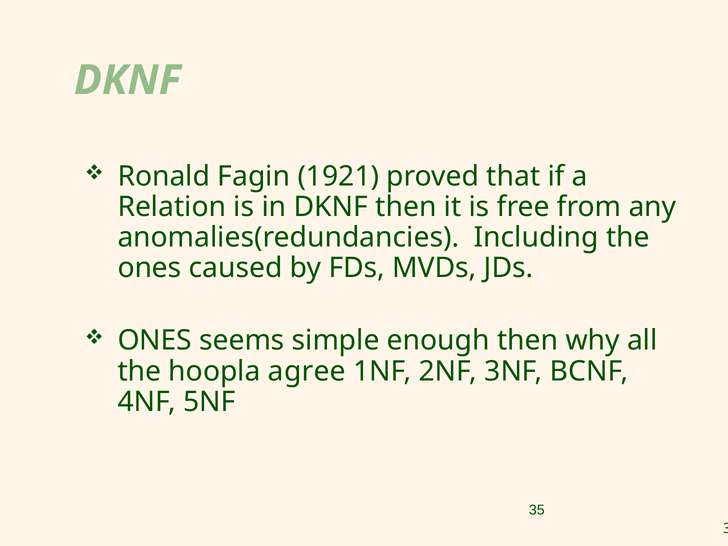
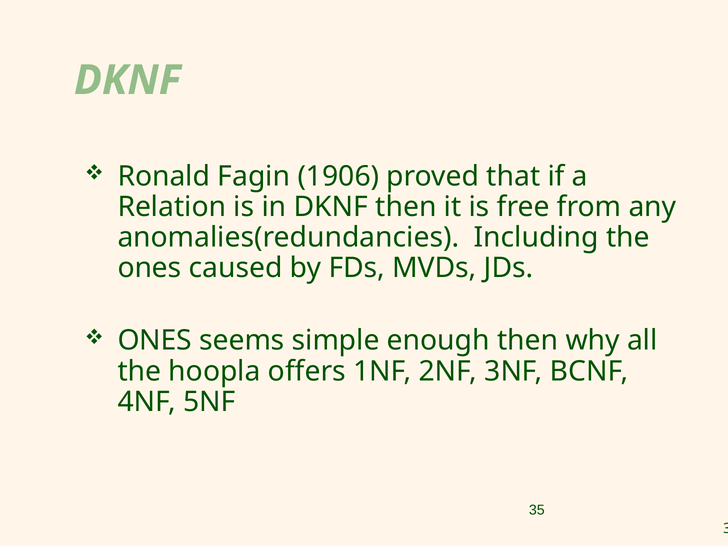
1921: 1921 -> 1906 (338, 176)
agree: agree -> offers (307, 371)
